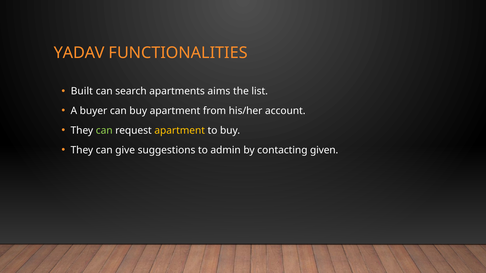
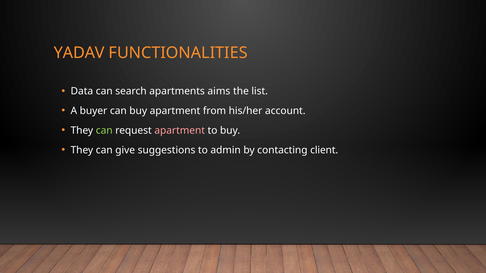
Built: Built -> Data (82, 91)
apartment colour: yellow -> pink (180, 131)
given: given -> client (324, 150)
